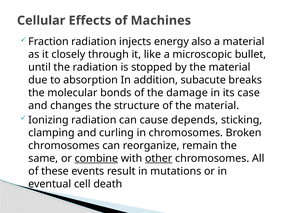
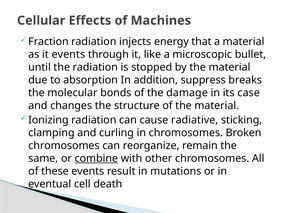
also: also -> that (202, 42)
it closely: closely -> events (68, 54)
subacute: subacute -> suppress (203, 80)
depends: depends -> radiative (195, 120)
other underline: present -> none (159, 158)
